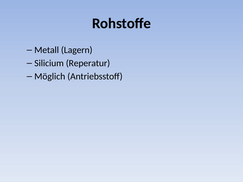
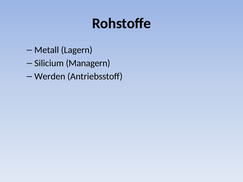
Reperatur: Reperatur -> Managern (88, 63)
Möglich: Möglich -> Werden (50, 77)
